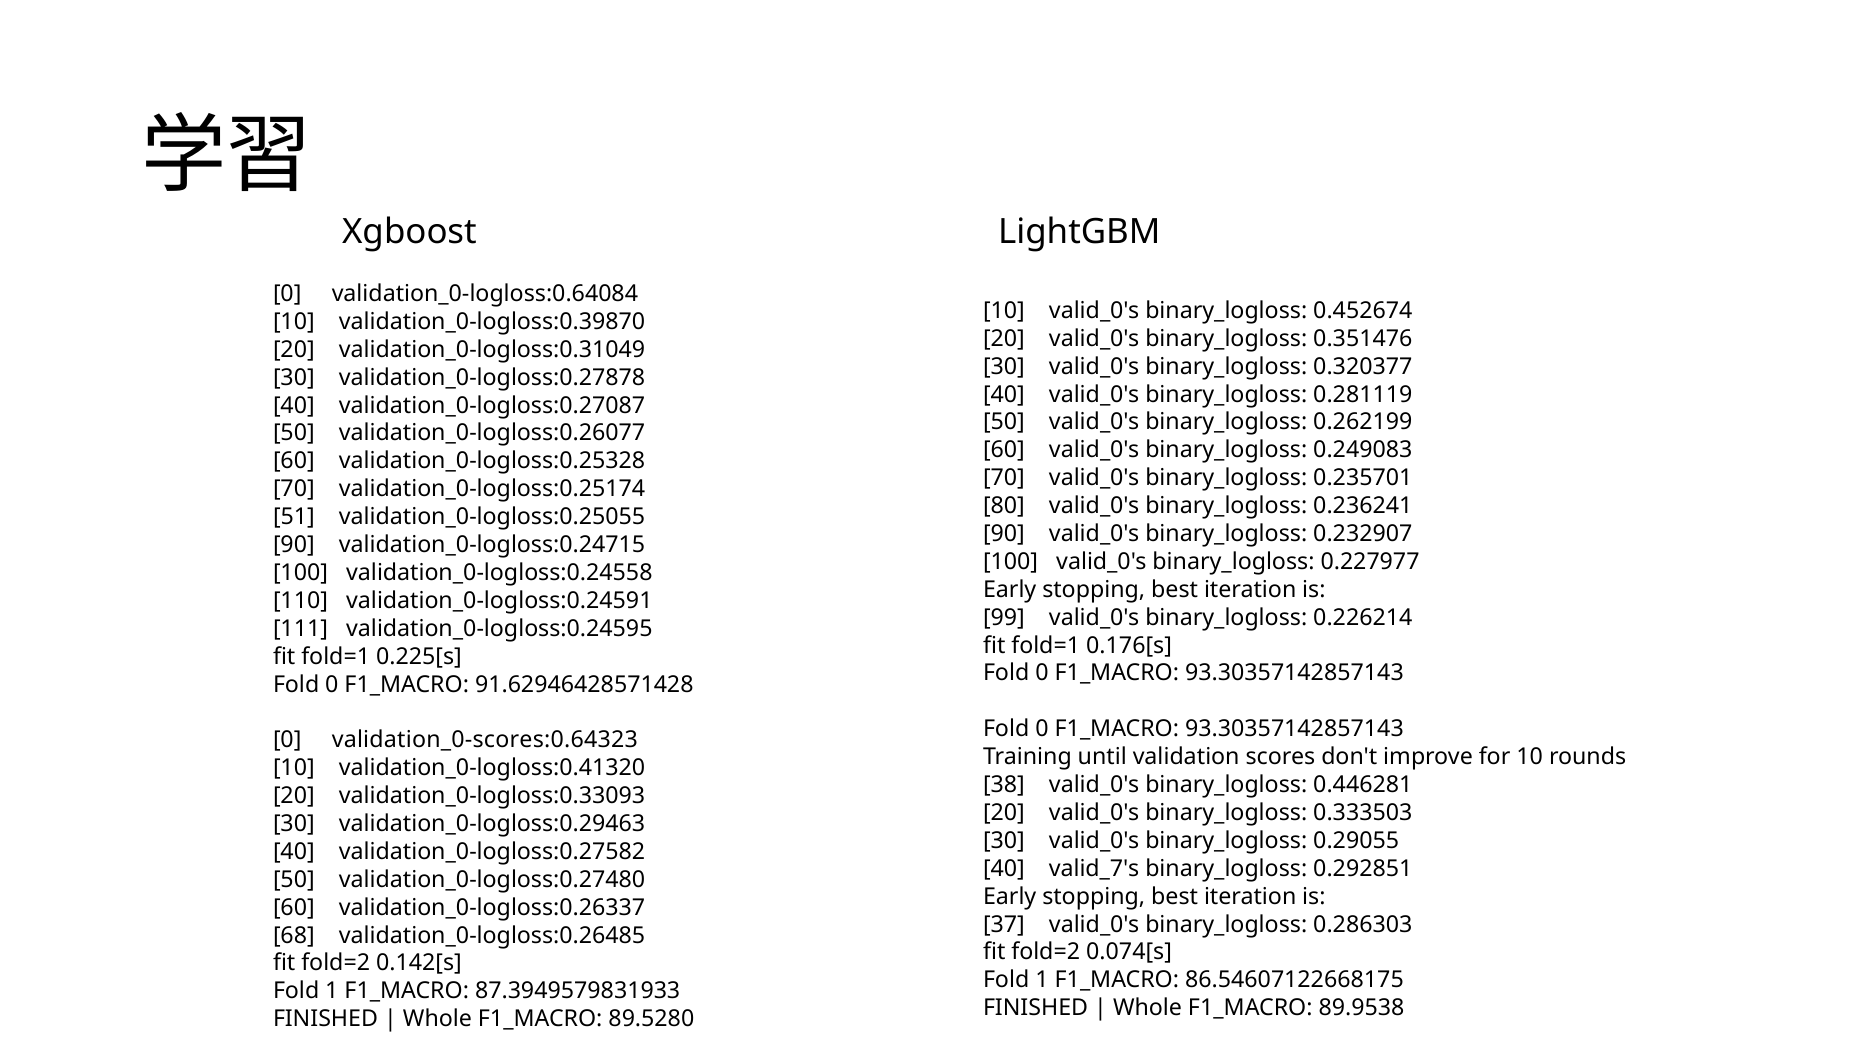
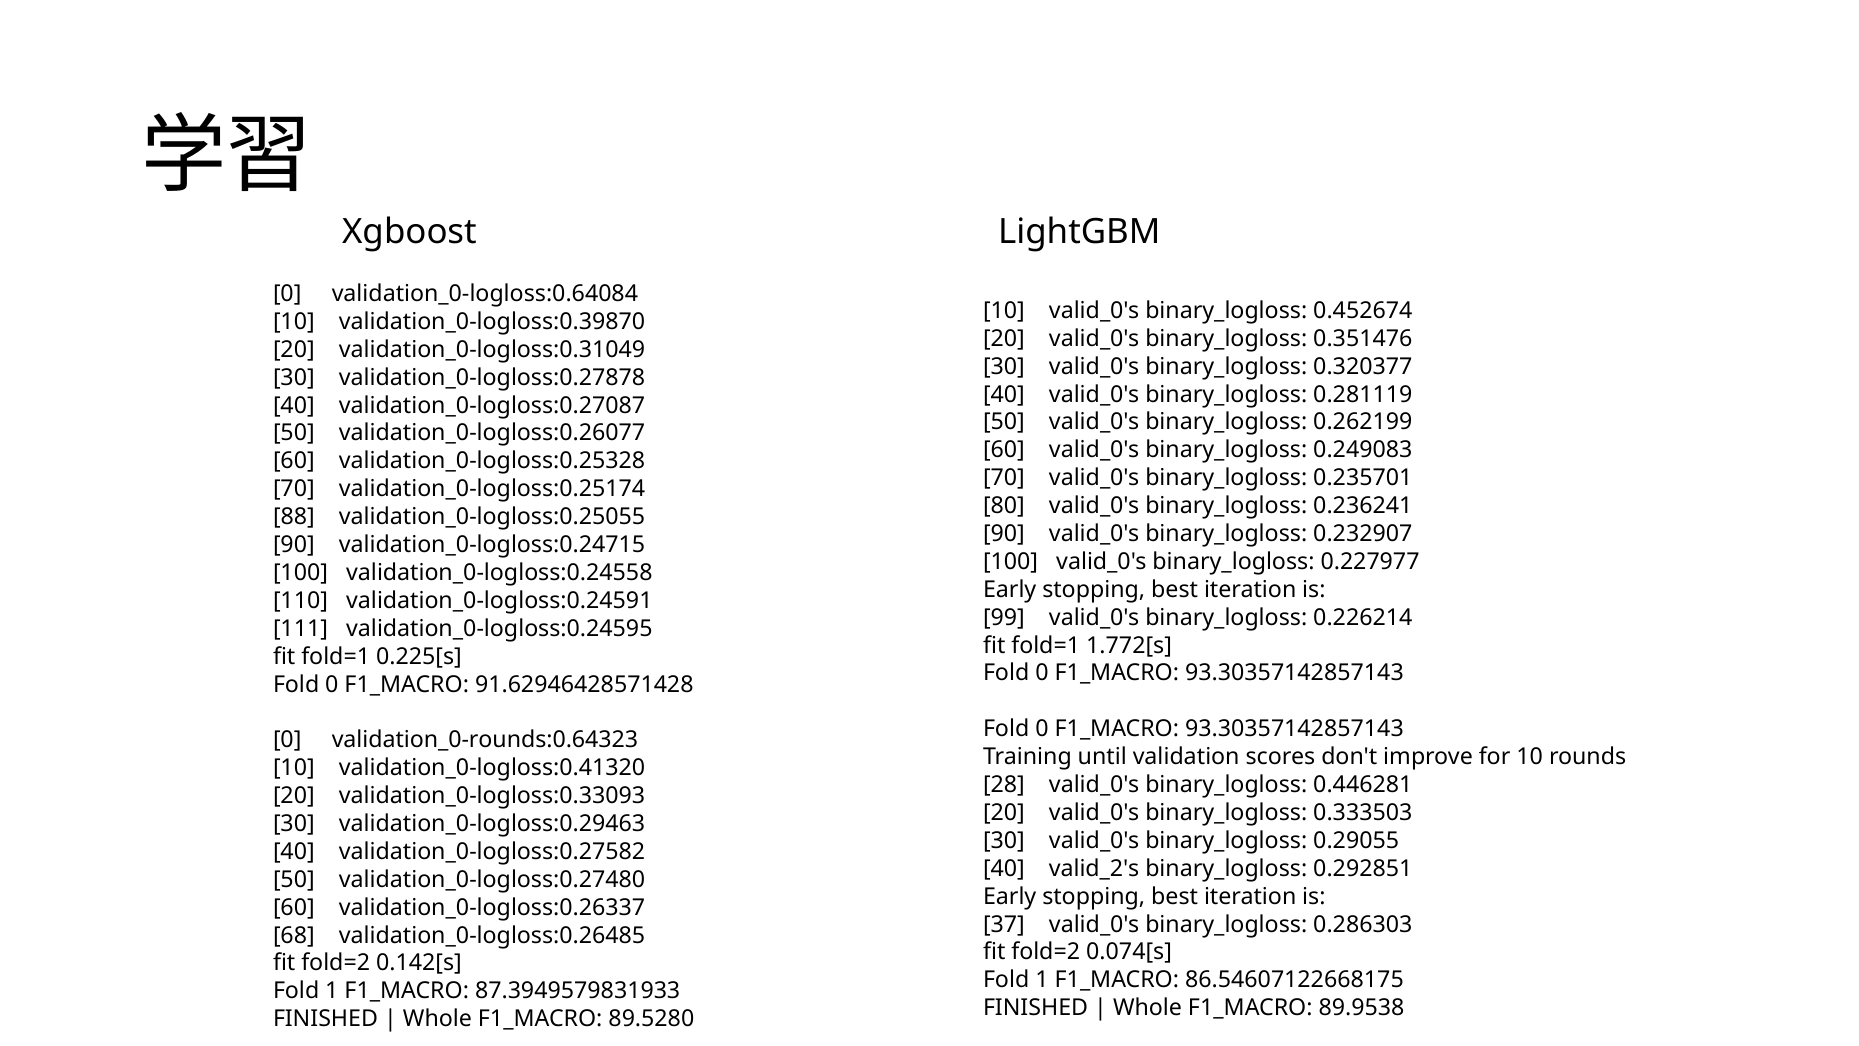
51: 51 -> 88 (294, 517)
0.176[s: 0.176[s -> 1.772[s (1129, 645)
validation_0-scores:0.64323: validation_0-scores:0.64323 -> validation_0-rounds:0.64323 (485, 740)
38: 38 -> 28 (1004, 785)
valid_7's: valid_7's -> valid_2's (1094, 868)
